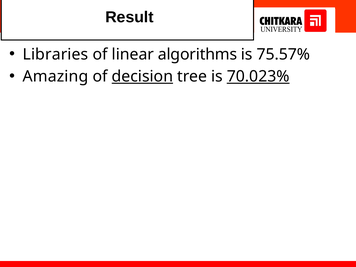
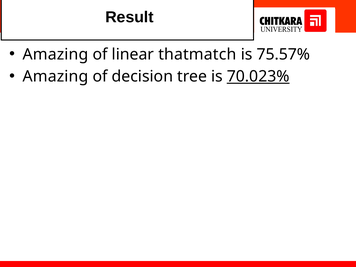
Libraries: Libraries -> Amazing (55, 54)
algorithms: algorithms -> thatmatch (197, 54)
decision underline: present -> none (142, 76)
